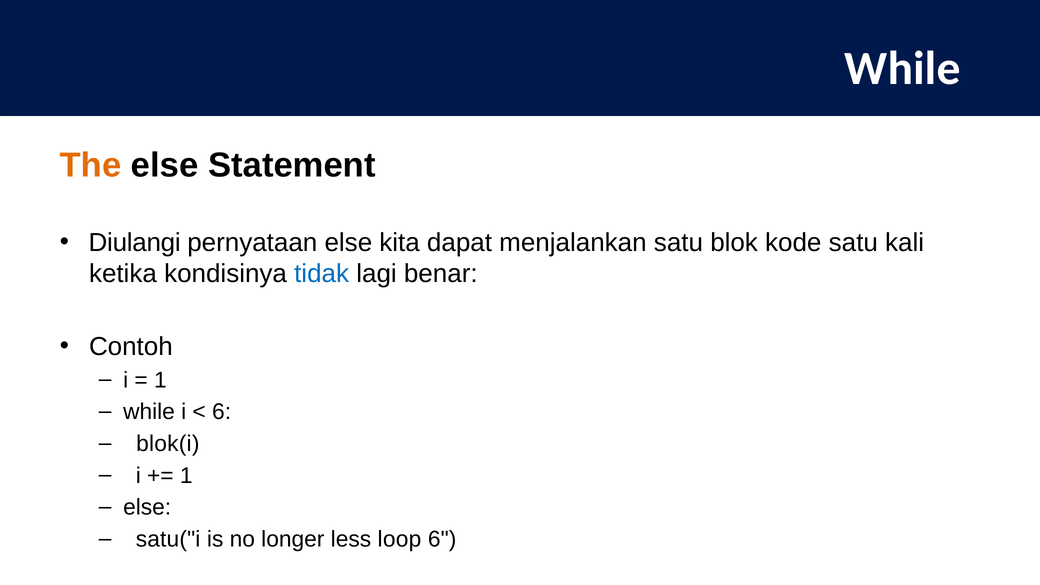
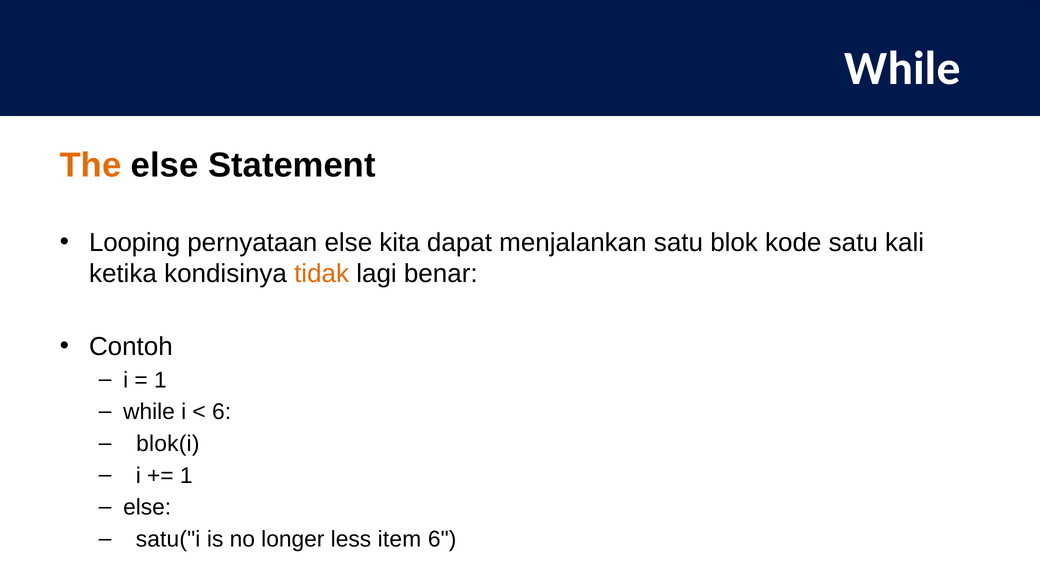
Diulangi: Diulangi -> Looping (135, 243)
tidak colour: blue -> orange (322, 274)
loop: loop -> item (399, 539)
